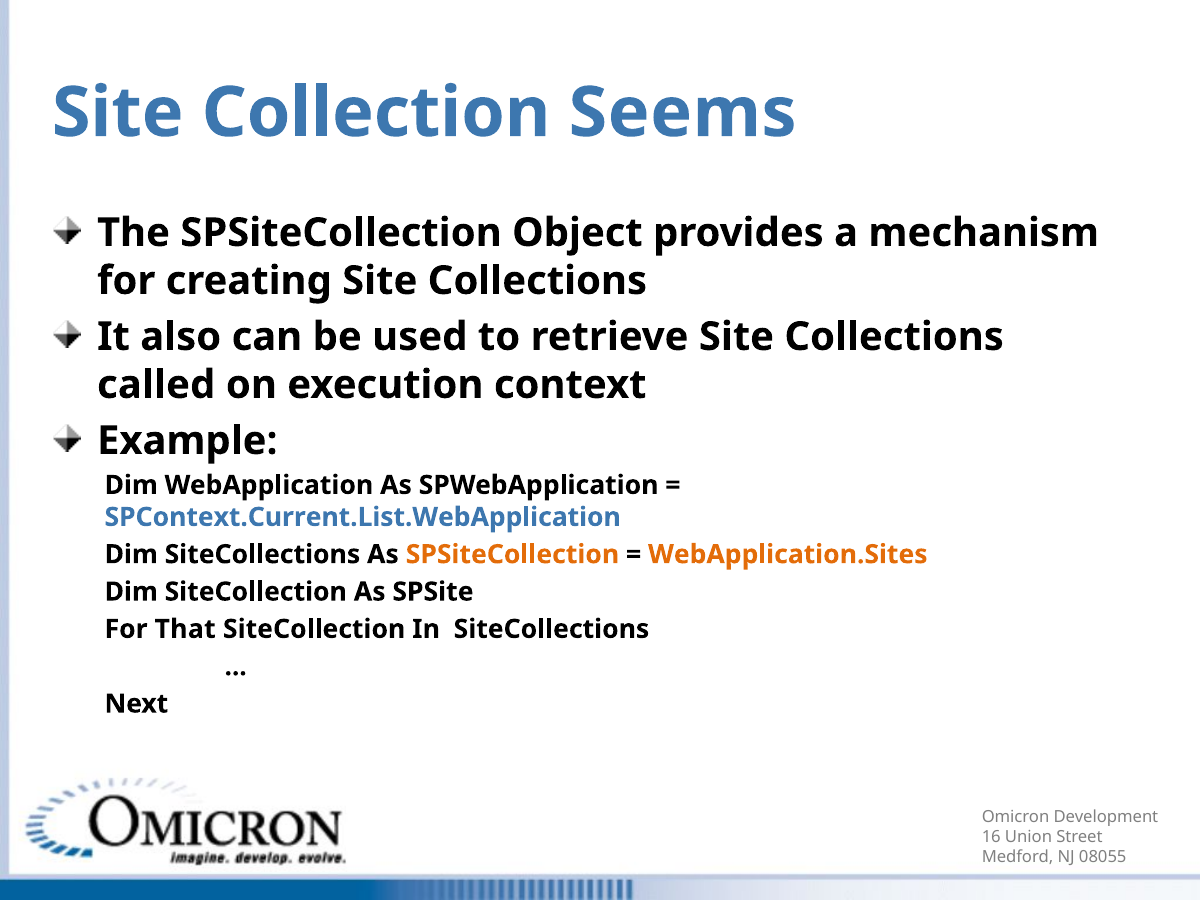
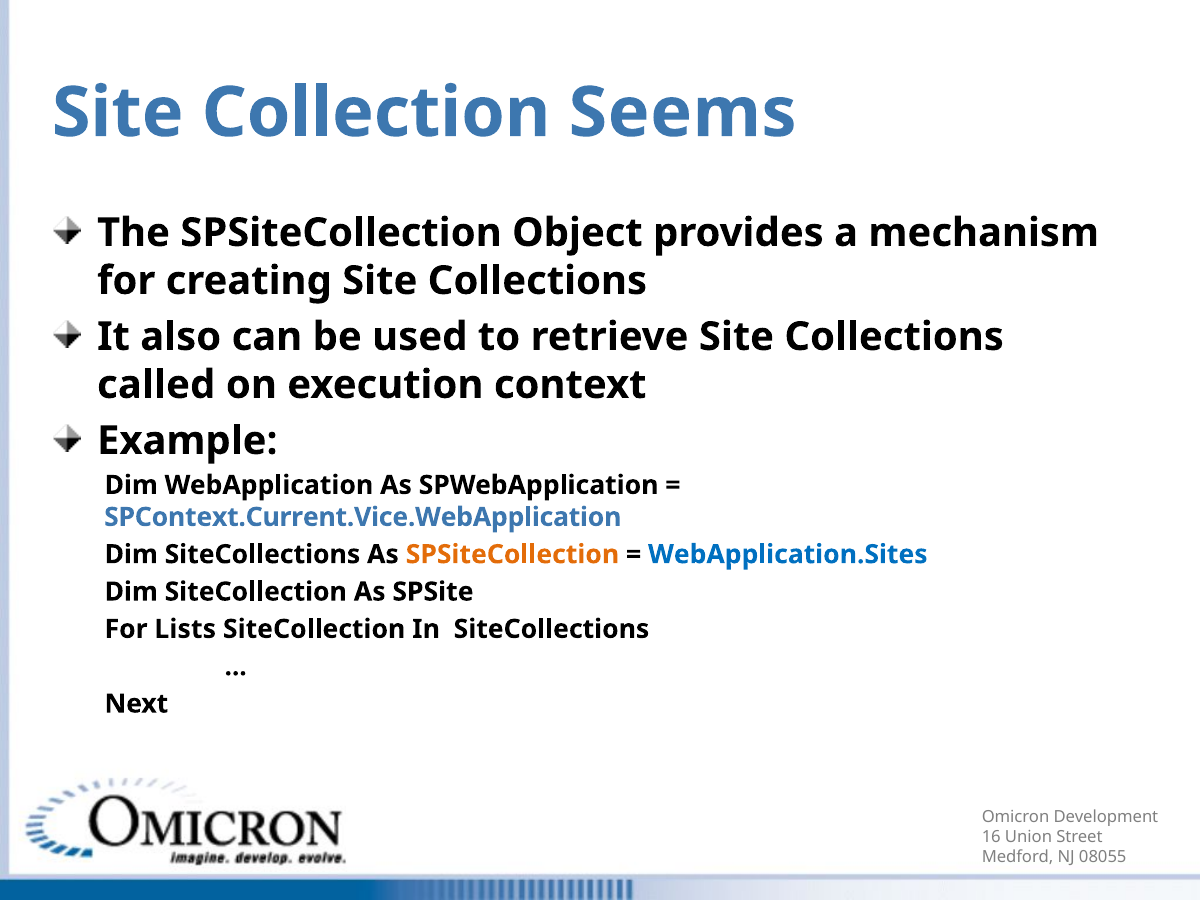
SPContext.Current.List.WebApplication: SPContext.Current.List.WebApplication -> SPContext.Current.Vice.WebApplication (363, 517)
WebApplication.Sites colour: orange -> blue (788, 554)
That: That -> Lists (185, 629)
